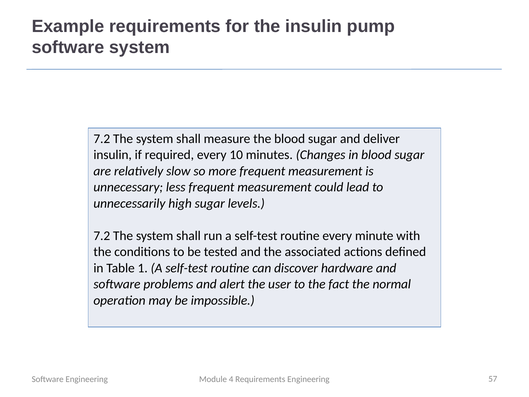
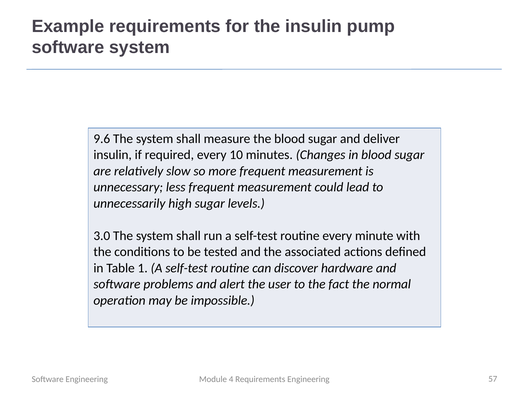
7.2: 7.2 -> 9.6 (102, 139)
7.2: 7.2 -> 3.0 (102, 236)
